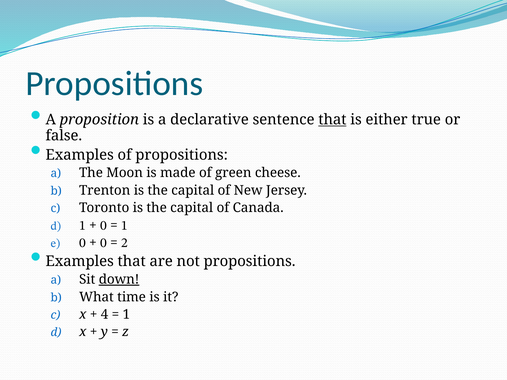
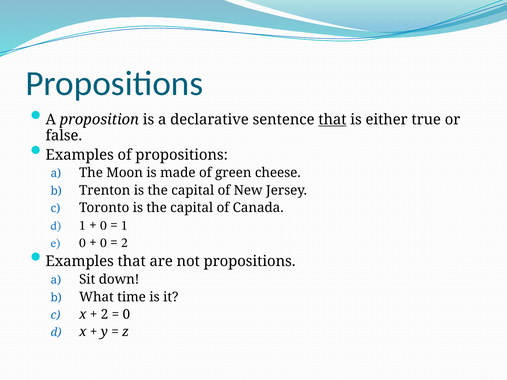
down underline: present -> none (119, 280)
4: 4 -> 2 (105, 315)
1: 1 -> 0 (126, 315)
